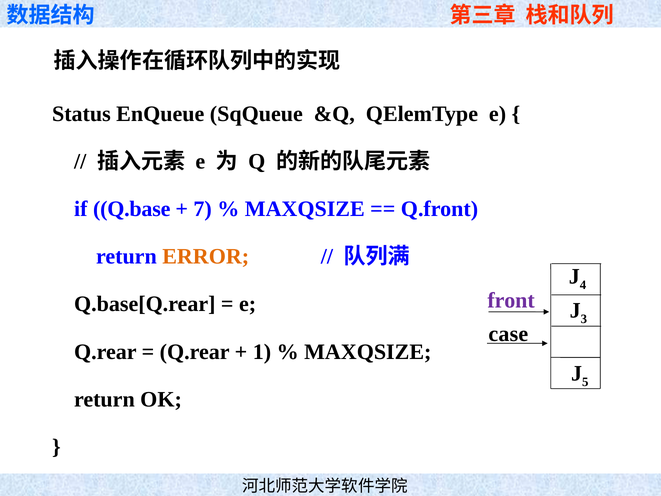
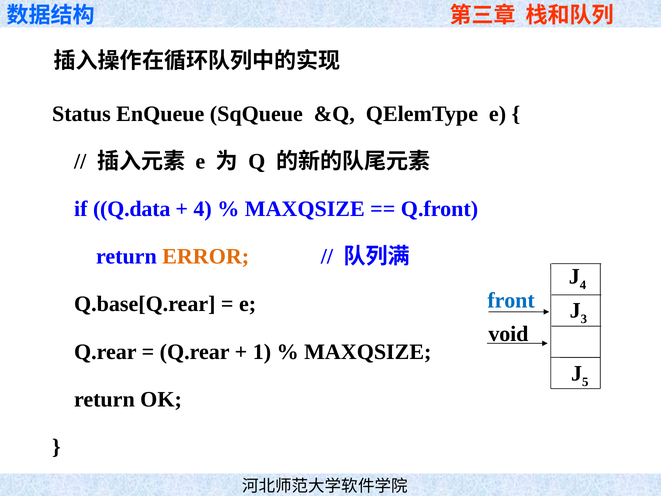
Q.base: Q.base -> Q.data (132, 209)
7: 7 -> 4 (203, 209)
front colour: purple -> blue (511, 301)
case: case -> void (508, 334)
